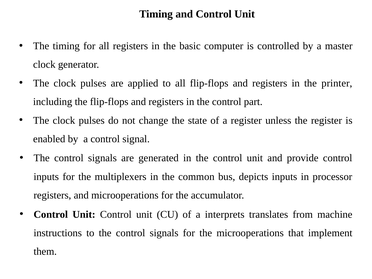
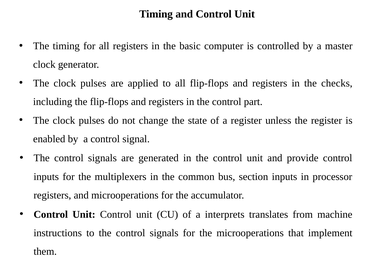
printer: printer -> checks (337, 83)
depicts: depicts -> section (253, 177)
